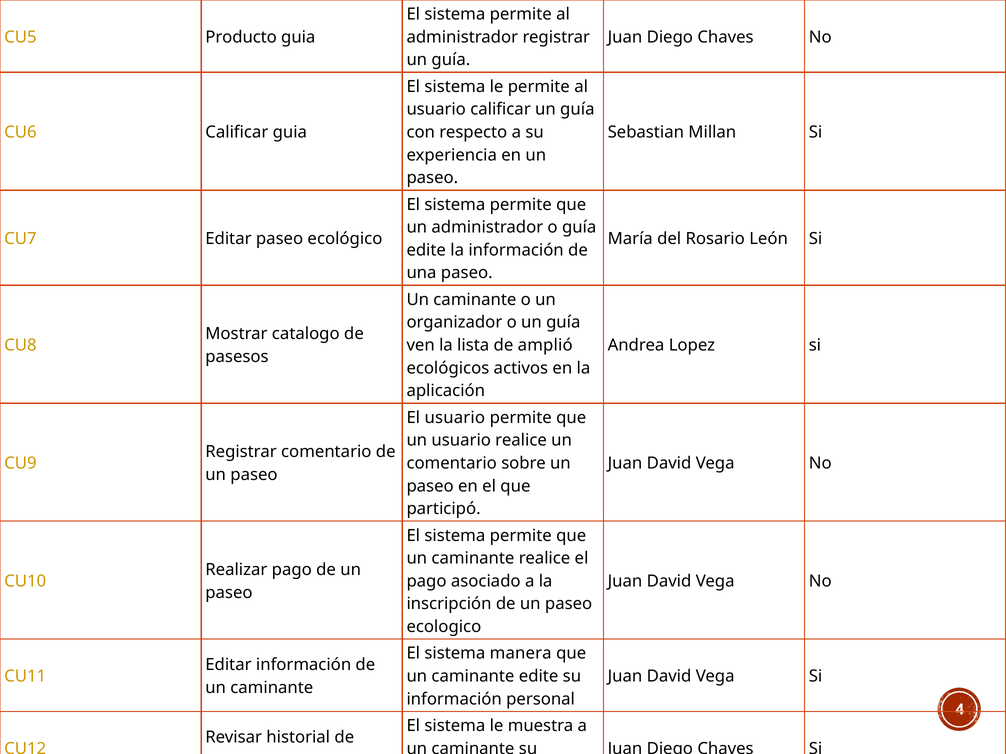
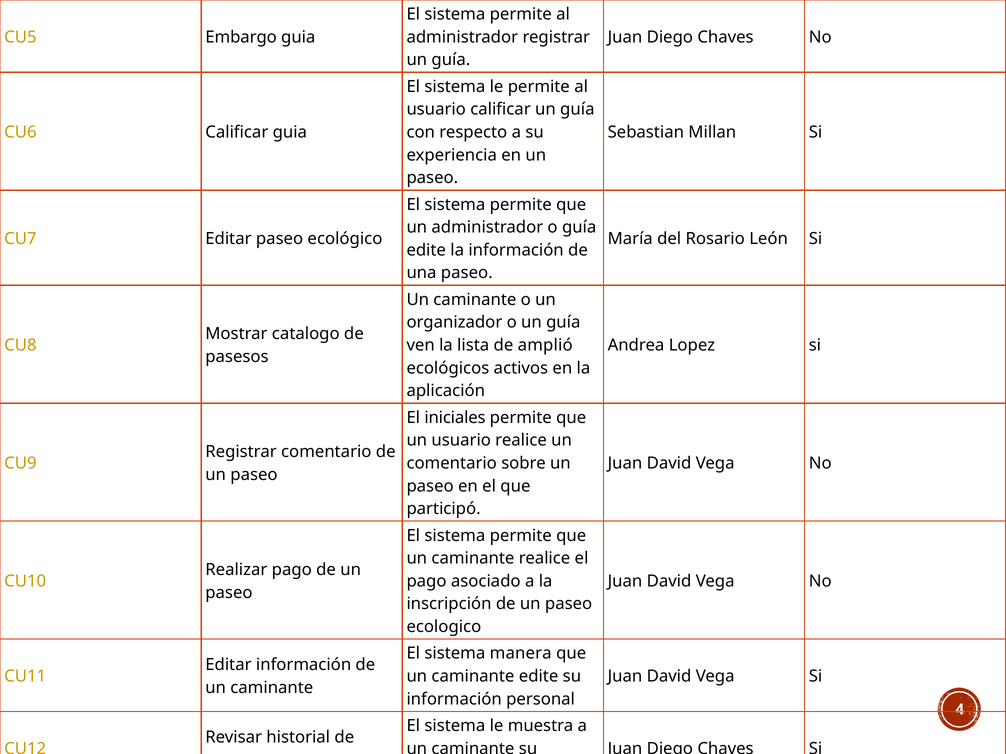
Producto: Producto -> Embargo (241, 37)
El usuario: usuario -> iniciales (455, 418)
